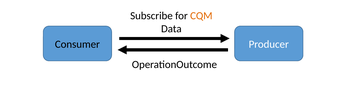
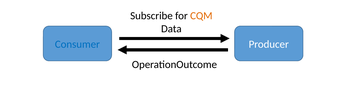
Consumer colour: black -> blue (77, 44)
